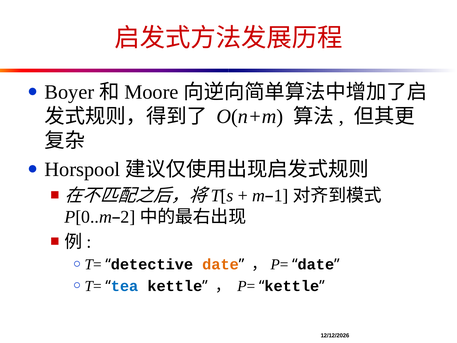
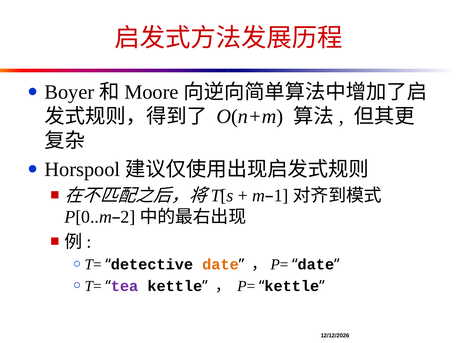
tea colour: blue -> purple (125, 286)
